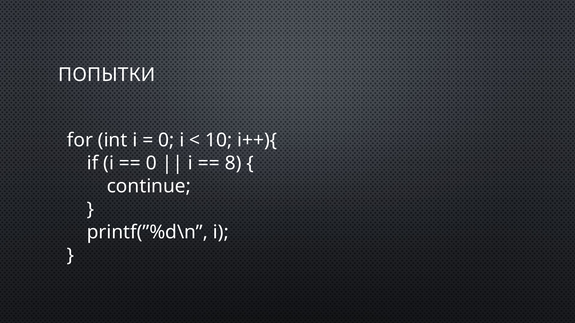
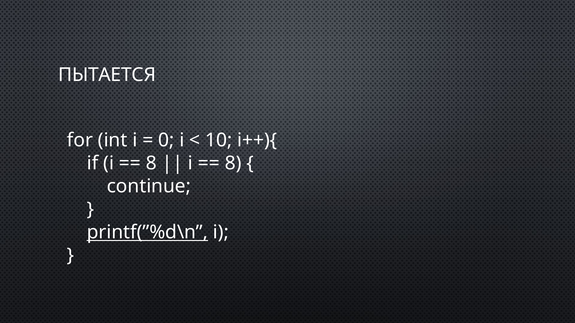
ПОПЫТКИ: ПОПЫТКИ -> ПЫТАЕТСЯ (107, 75)
0: 0 -> 8 (151, 164)
printf(”%d\n underline: none -> present (147, 233)
